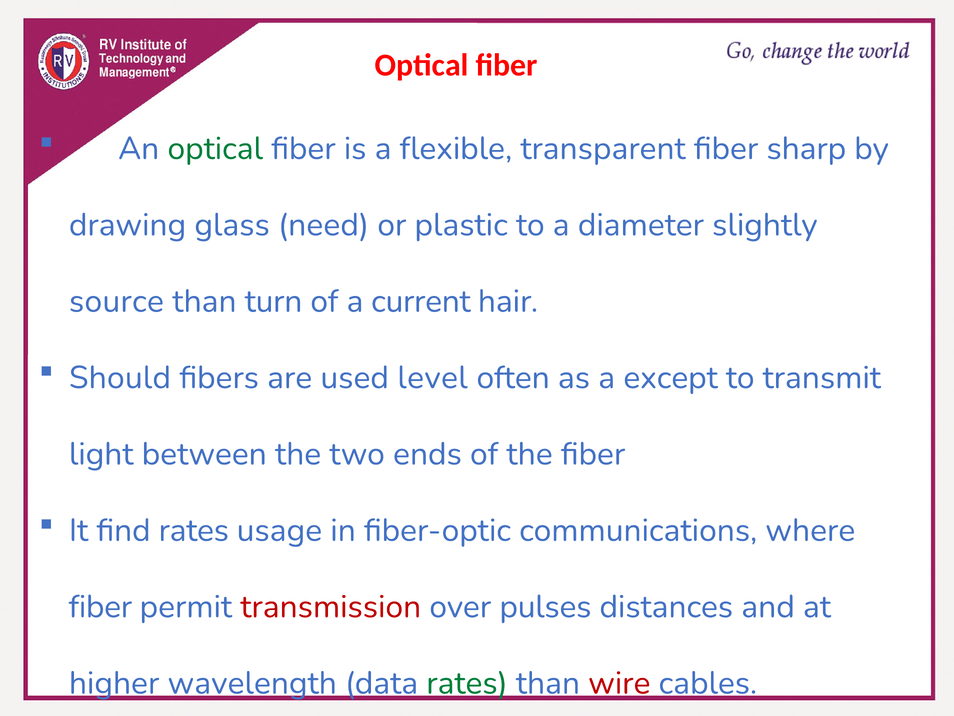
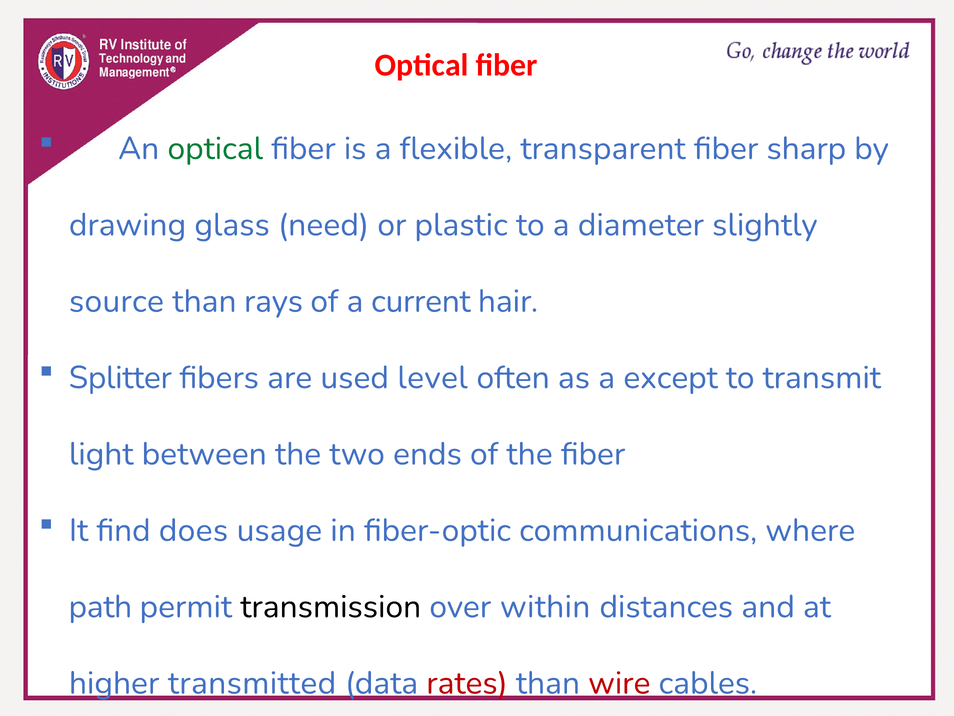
turn: turn -> rays (274, 301)
Should: Should -> Splitter (120, 377)
find rates: rates -> does (193, 530)
fiber: fiber -> path (100, 606)
transmission colour: red -> black (331, 606)
pulses: pulses -> within (545, 606)
wavelength: wavelength -> transmitted (252, 683)
rates colour: green -> red (467, 683)
